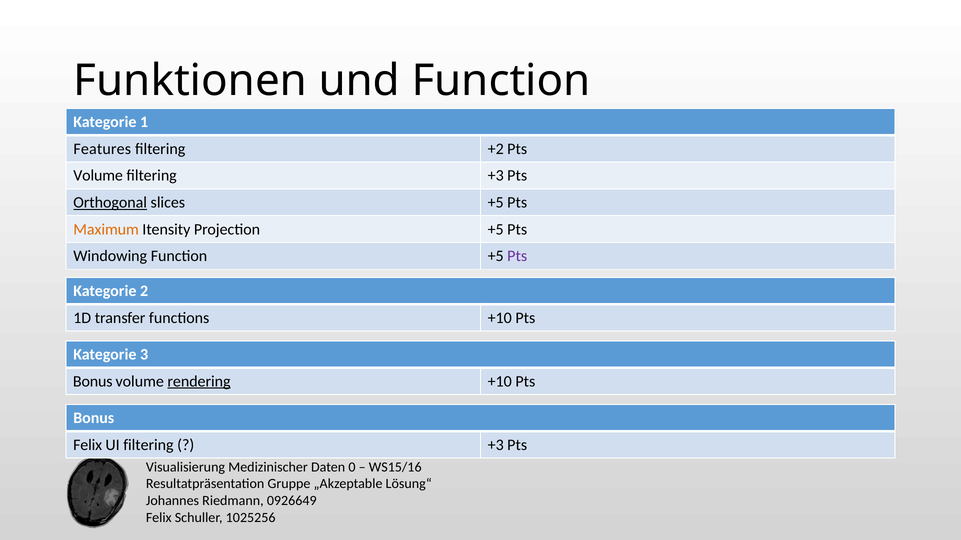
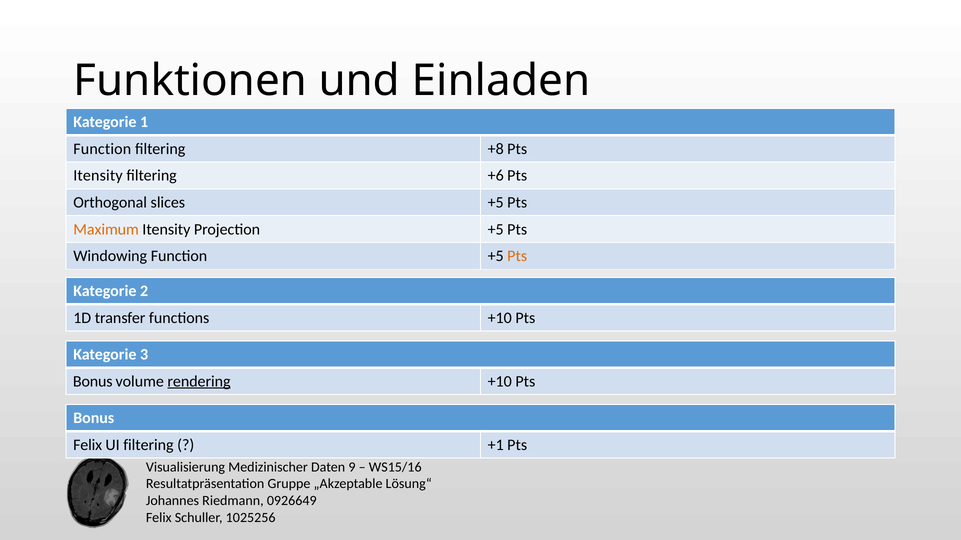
und Function: Function -> Einladen (501, 81)
Features: Features -> Function (102, 149)
+2: +2 -> +8 (496, 149)
Volume: Volume -> Itensity (98, 176)
filtering +3: +3 -> +6 (496, 176)
Orthogonal underline: present -> none (110, 203)
Pts colour: purple -> orange (517, 256)
+3: +3 -> +1 (496, 445)
0: 0 -> 9 (352, 467)
